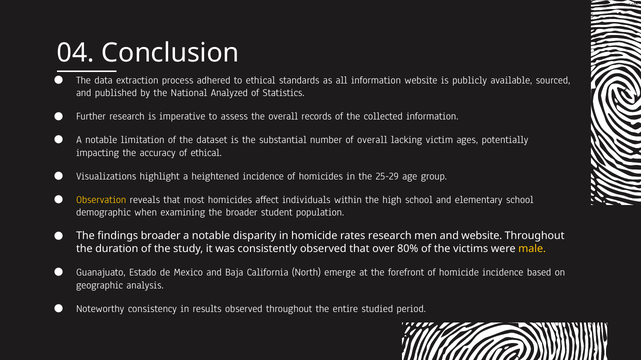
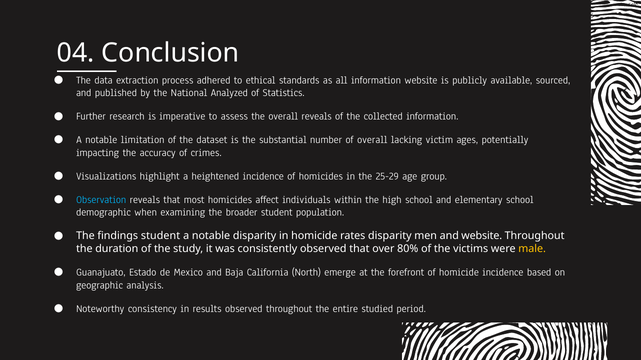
overall records: records -> reveals (317, 117)
of ethical: ethical -> crimes (206, 153)
Observation colour: yellow -> light blue (101, 200)
findings broader: broader -> student (161, 236)
rates research: research -> disparity (390, 236)
